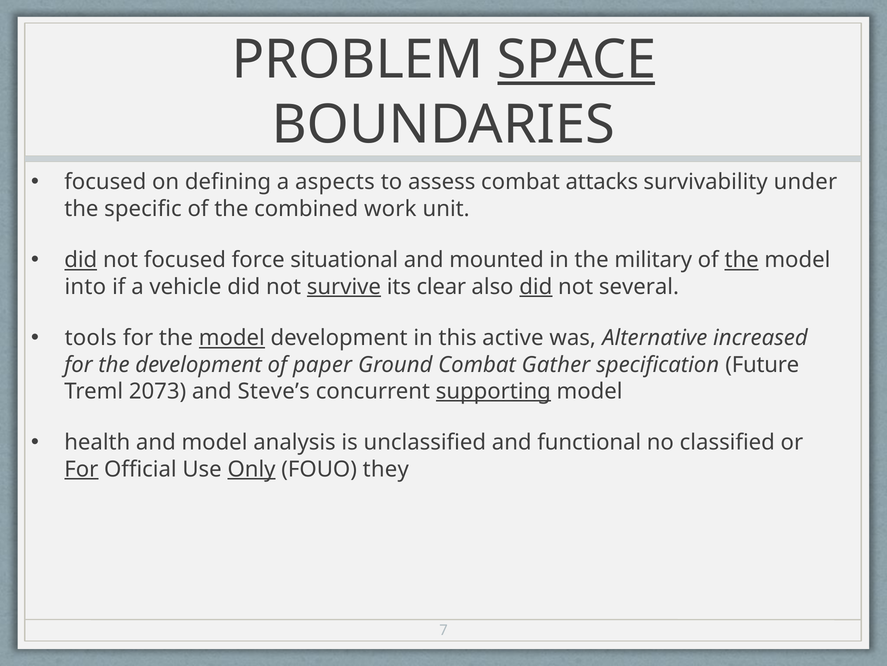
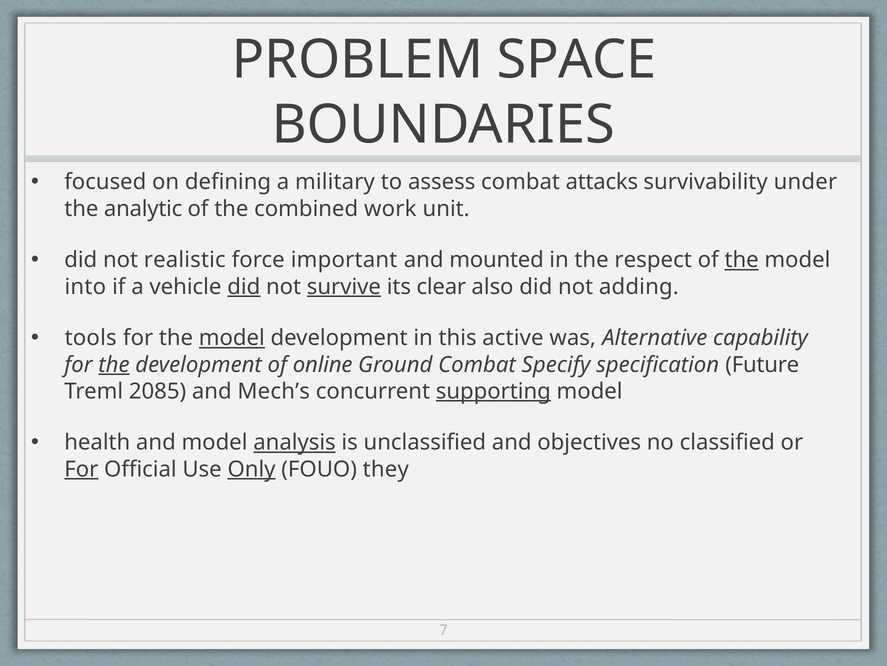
SPACE underline: present -> none (577, 60)
aspects: aspects -> military (335, 182)
specific: specific -> analytic (143, 209)
did underline: present -> none (81, 260)
not focused: focused -> realistic (185, 260)
situational: situational -> important (344, 260)
military: military -> respect (653, 260)
did underline: none -> present (244, 286)
did underline: present -> none (536, 286)
several: several -> adding (639, 286)
increased: increased -> capability (760, 338)
the underline: none -> present (114, 364)
paper: paper -> online (323, 364)
Gather: Gather -> Specify (556, 364)
2073: 2073 -> 2085 (158, 391)
Steve’s: Steve’s -> Mech’s (274, 391)
analysis underline: none -> present (295, 442)
functional: functional -> objectives (589, 442)
